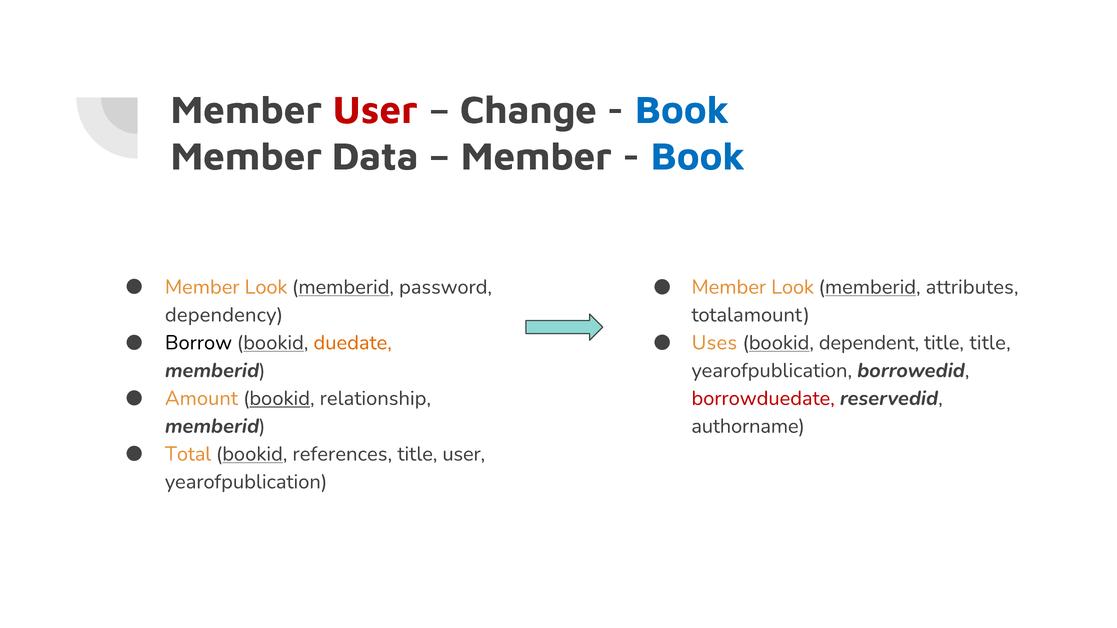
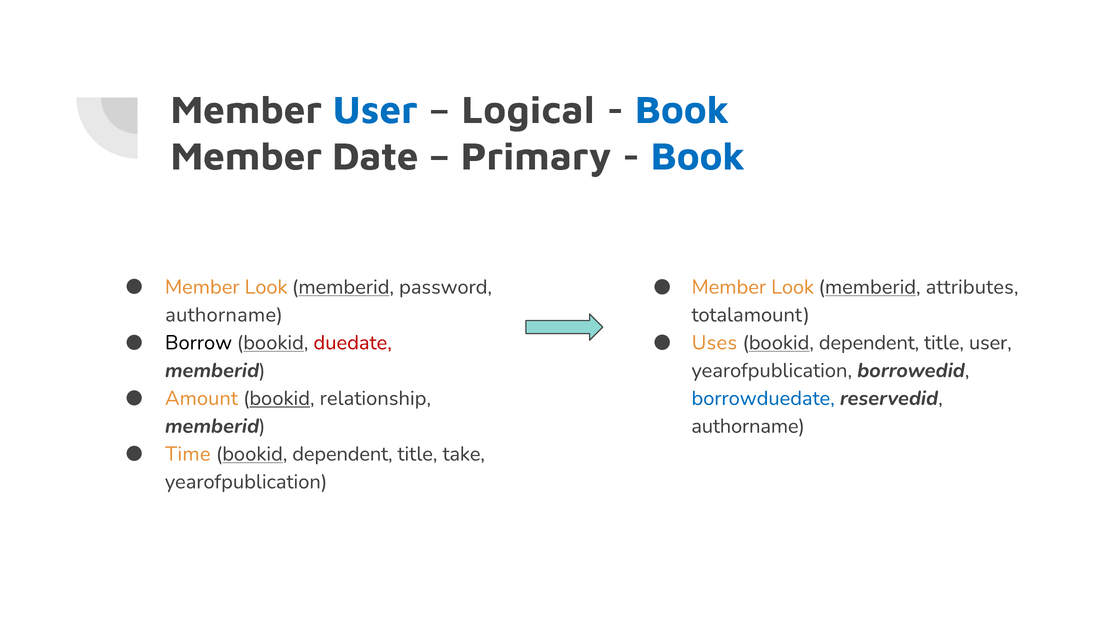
User colour: red -> blue (375, 110)
Change: Change -> Logical (528, 110)
Data: Data -> Date (375, 157)
Member: Member -> Primary (536, 157)
dependency: dependency -> authorname (224, 315)
title title: title -> user (990, 343)
duedate colour: orange -> red (353, 343)
borrowduedate colour: red -> blue (763, 398)
Total: Total -> Time (188, 454)
references: references -> dependent (342, 454)
title user: user -> take (464, 454)
